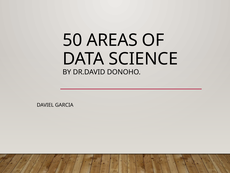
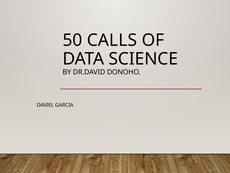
AREAS: AREAS -> CALLS (112, 40)
